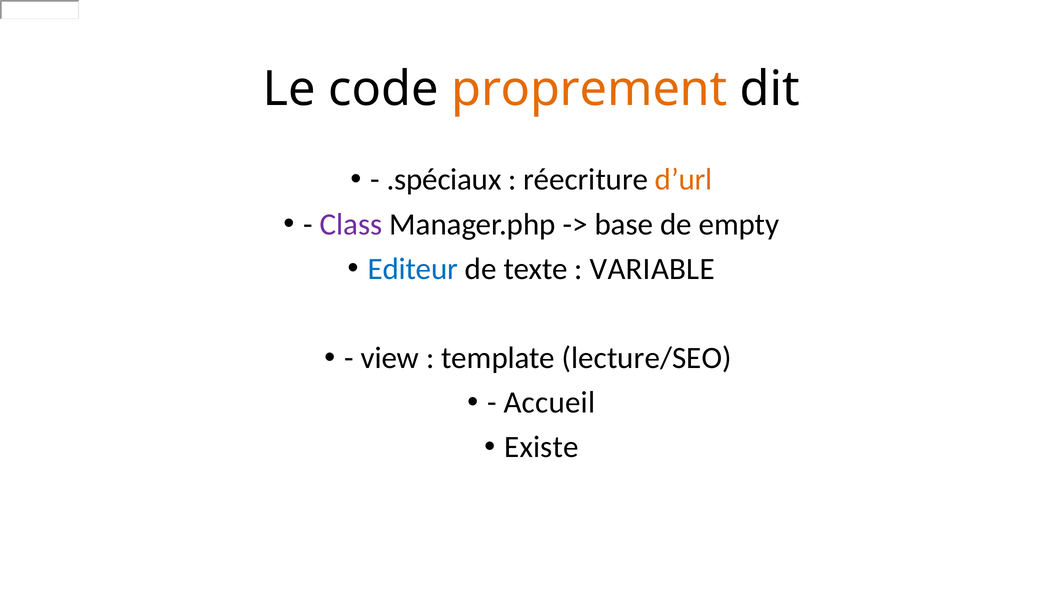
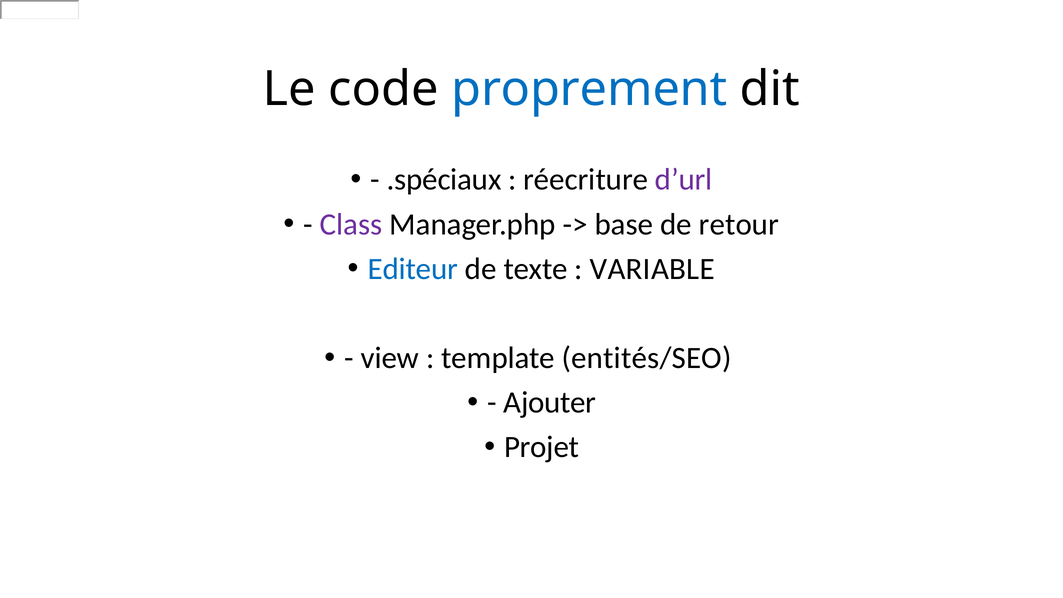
proprement colour: orange -> blue (589, 89)
d’url colour: orange -> purple (684, 180)
empty: empty -> retour (739, 224)
lecture/SEO: lecture/SEO -> entités/SEO (647, 358)
Accueil: Accueil -> Ajouter (550, 403)
Existe: Existe -> Projet (542, 447)
